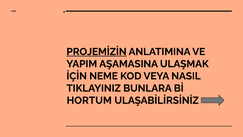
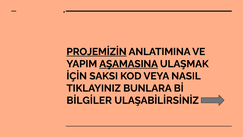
AŞAMASINA underline: none -> present (129, 64)
NEME: NEME -> SAKSI (104, 76)
HORTUM: HORTUM -> BİLGİLER (89, 100)
